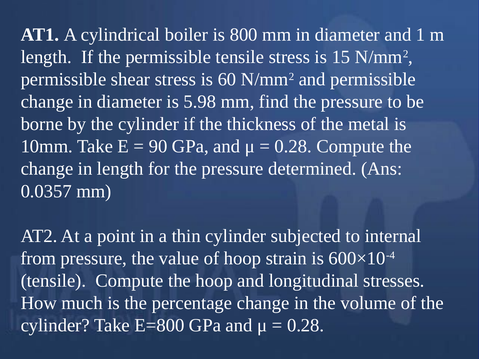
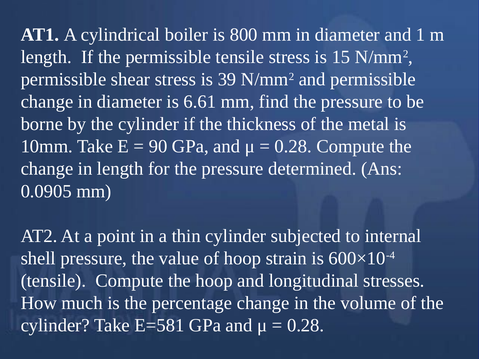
60: 60 -> 39 (227, 80)
5.98: 5.98 -> 6.61 (200, 102)
0.0357: 0.0357 -> 0.0905 (46, 191)
from: from -> shell (38, 258)
E=800: E=800 -> E=581 (159, 326)
